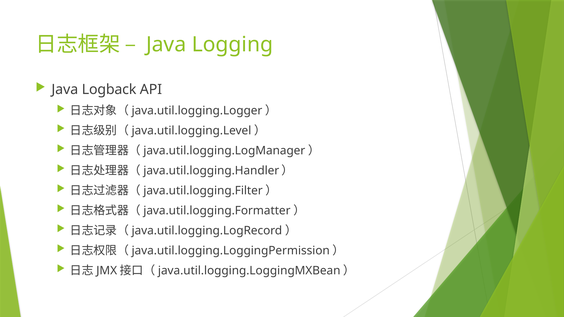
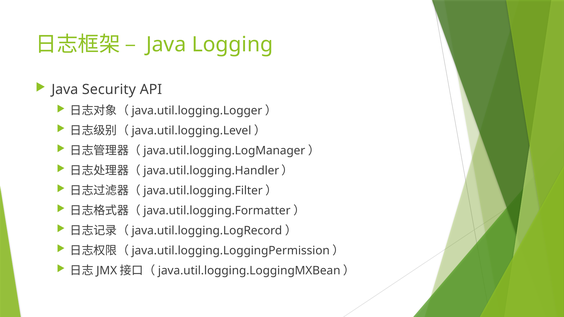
Logback: Logback -> Security (109, 89)
